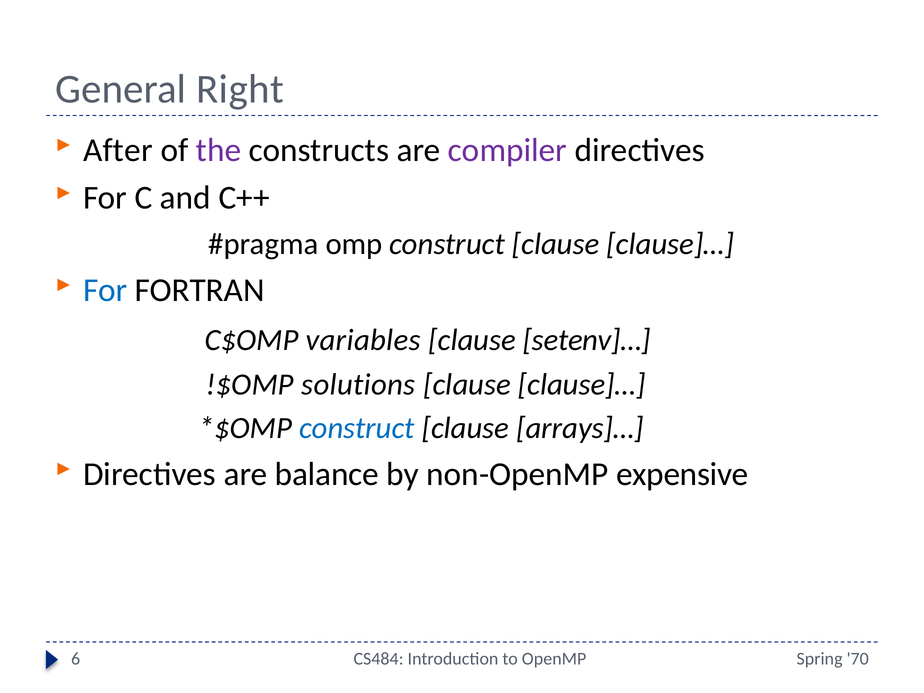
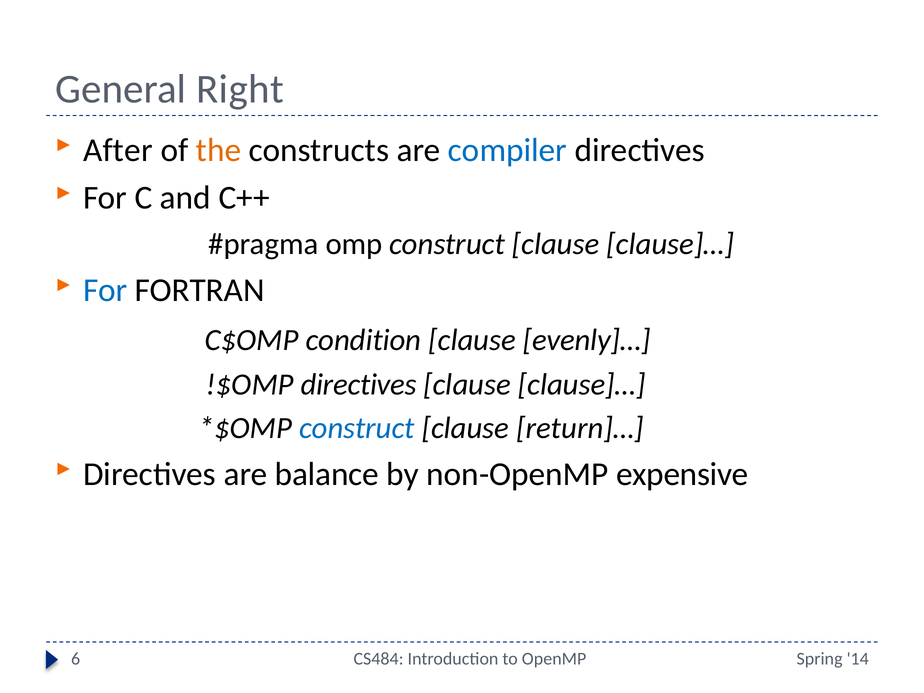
the colour: purple -> orange (218, 150)
compiler colour: purple -> blue (507, 150)
variables: variables -> condition (363, 340)
setenv]…: setenv]… -> evenly]… (587, 340)
!$OMP solutions: solutions -> directives (359, 384)
arrays]…: arrays]… -> return]… (580, 428)
70: 70 -> 14 (858, 659)
